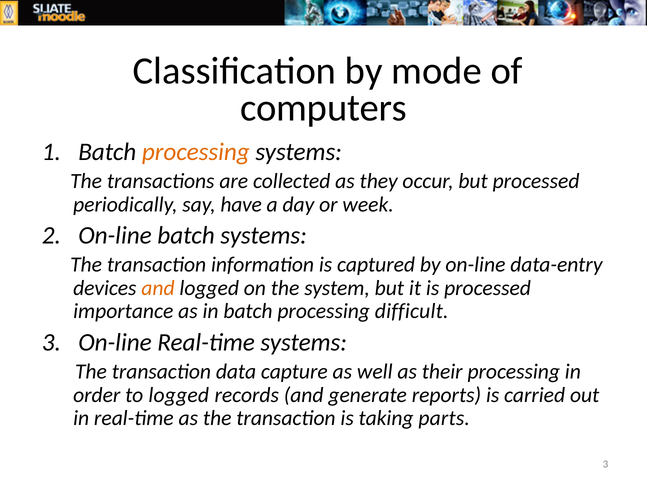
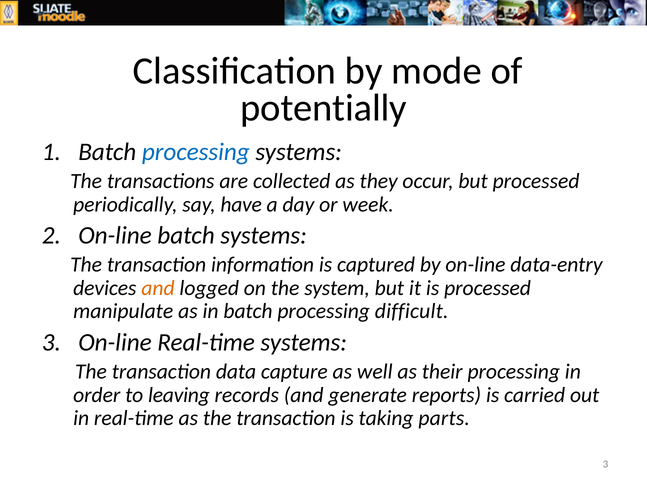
computers: computers -> potentially (324, 108)
processing colour: orange -> blue (196, 152)
importance: importance -> manipulate (123, 311)
to logged: logged -> leaving (179, 394)
